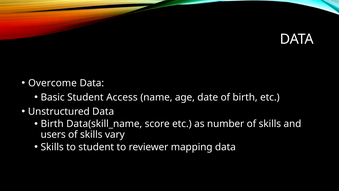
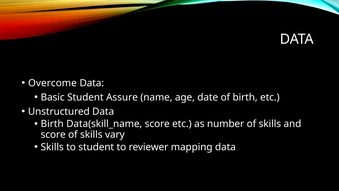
Access: Access -> Assure (122, 97)
users: users -> score (53, 134)
